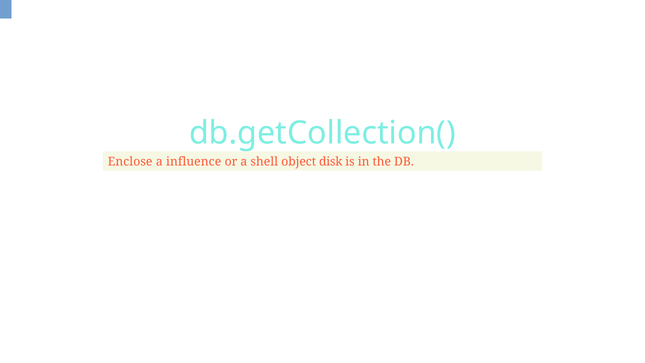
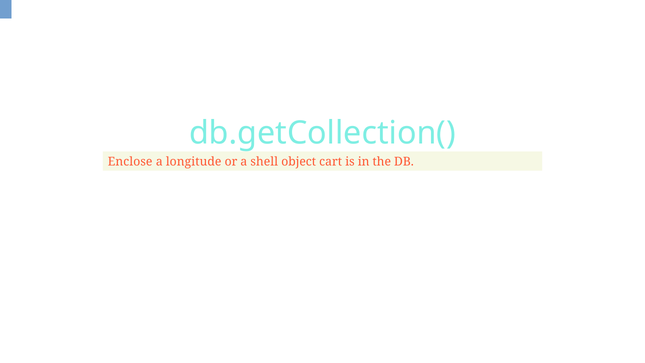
influence: influence -> longitude (194, 162)
disk: disk -> cart (331, 162)
